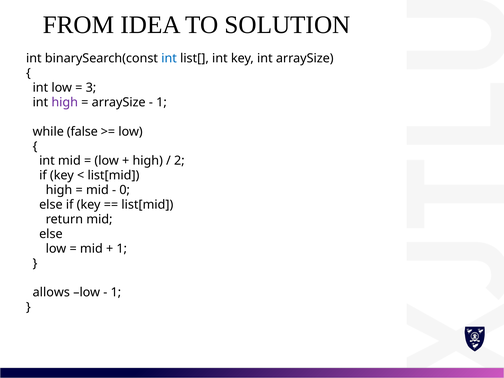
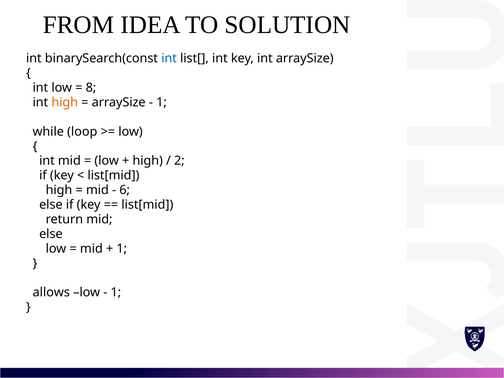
3: 3 -> 8 (91, 88)
high colour: purple -> orange (65, 102)
false: false -> loop (82, 132)
0: 0 -> 6 (125, 190)
